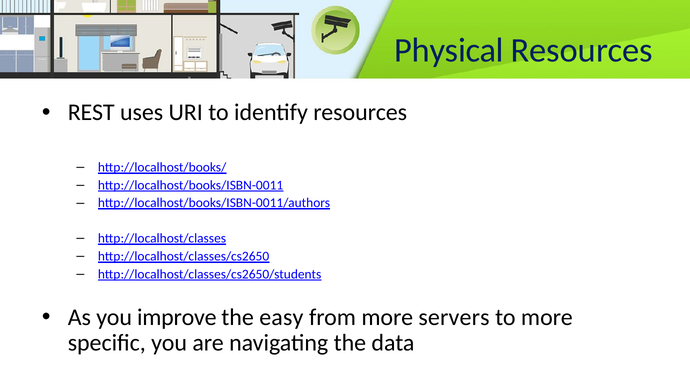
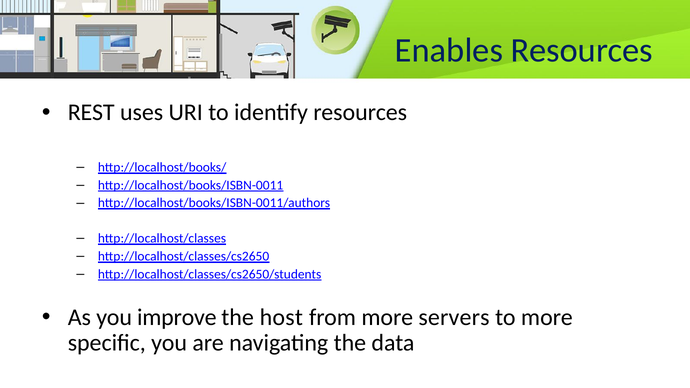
Physical: Physical -> Enables (449, 50)
easy: easy -> host (281, 317)
